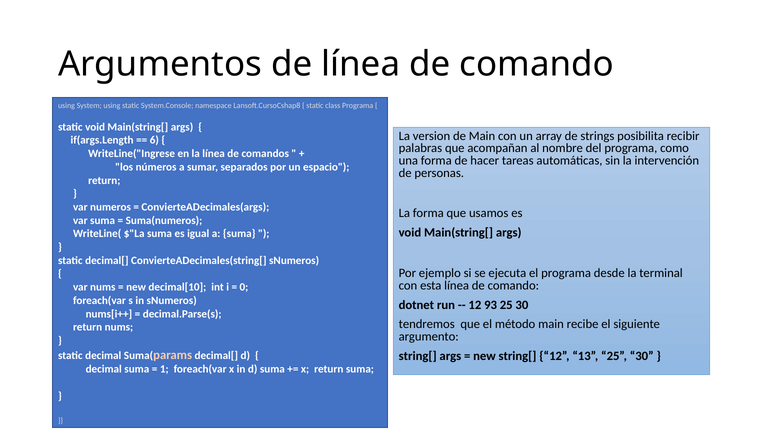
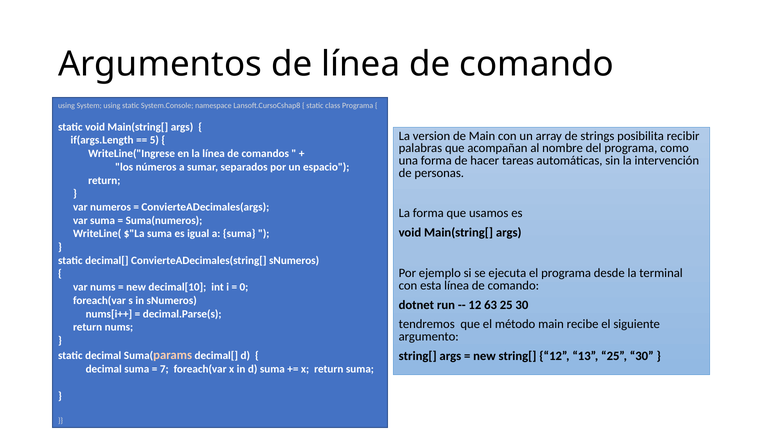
6: 6 -> 5 (154, 140)
93: 93 -> 63 (491, 305)
1: 1 -> 7 (164, 369)
